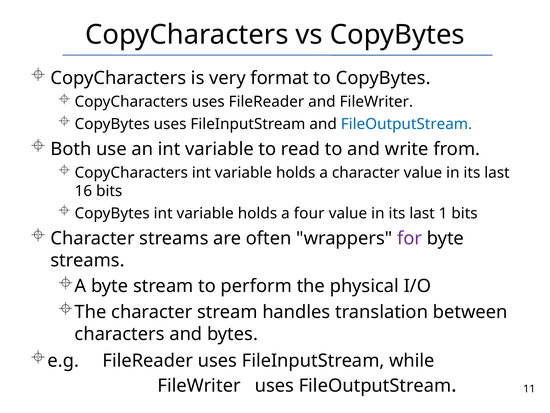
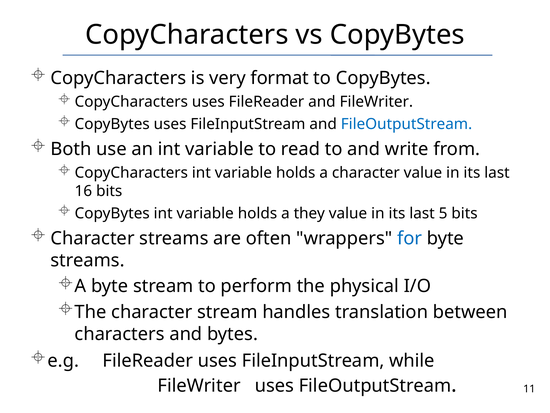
four: four -> they (309, 213)
1: 1 -> 5 (443, 213)
for colour: purple -> blue (410, 238)
